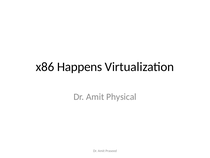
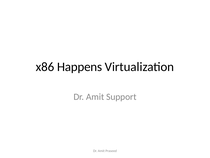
Physical: Physical -> Support (121, 97)
